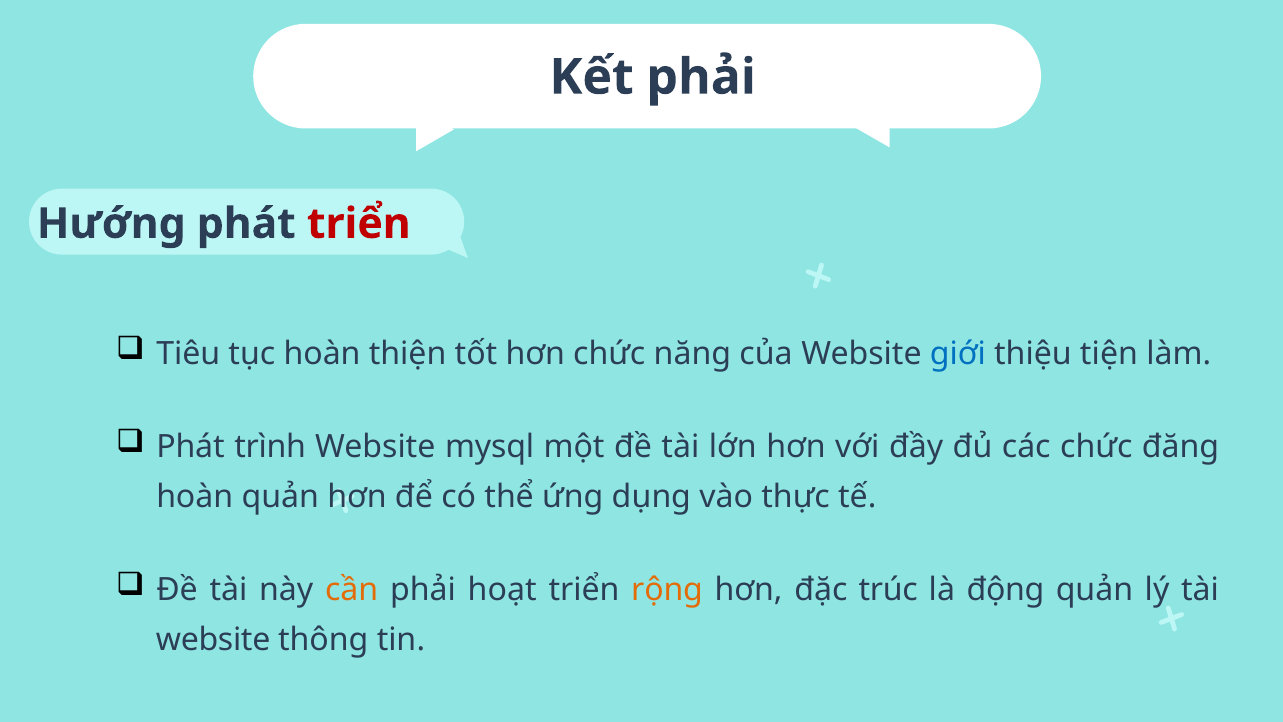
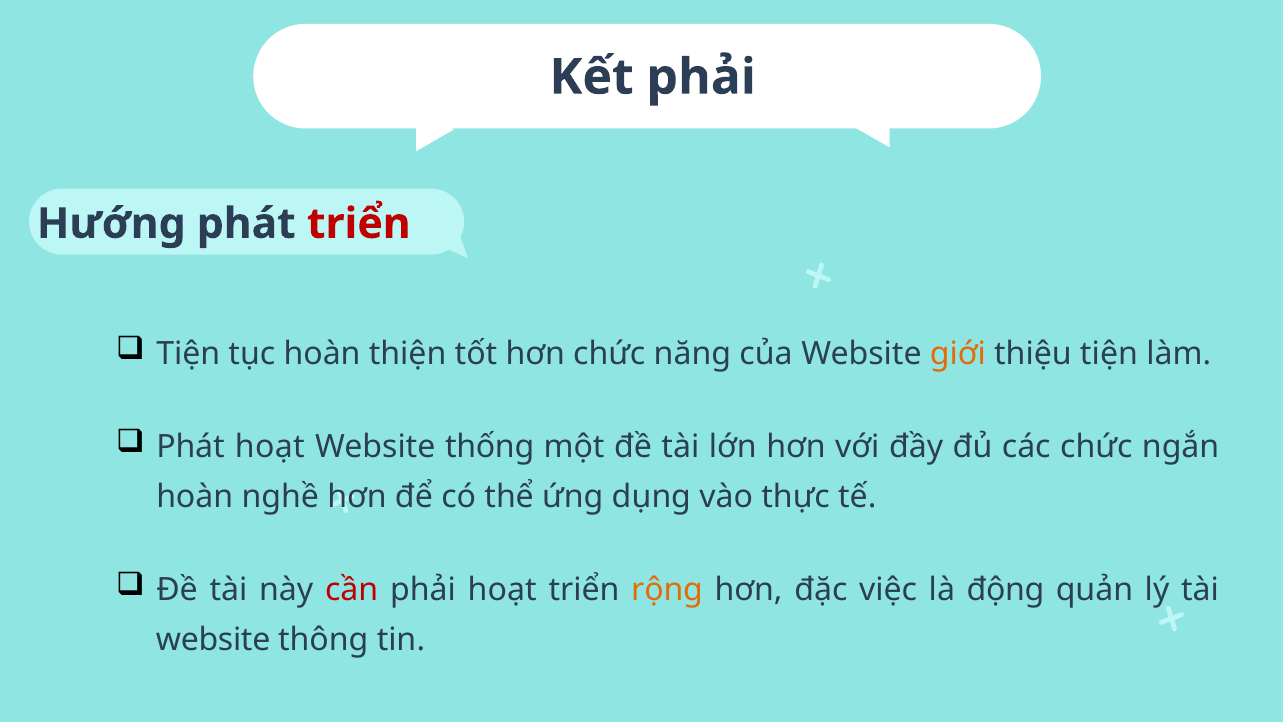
Tiêu: Tiêu -> Tiện (188, 354)
giới colour: blue -> orange (958, 354)
Phát trình: trình -> hoạt (270, 447)
mysql: mysql -> thống (490, 447)
đăng: đăng -> ngắn (1181, 447)
hoàn quản: quản -> nghề (280, 497)
cần colour: orange -> red (352, 590)
trúc: trúc -> việc (888, 590)
